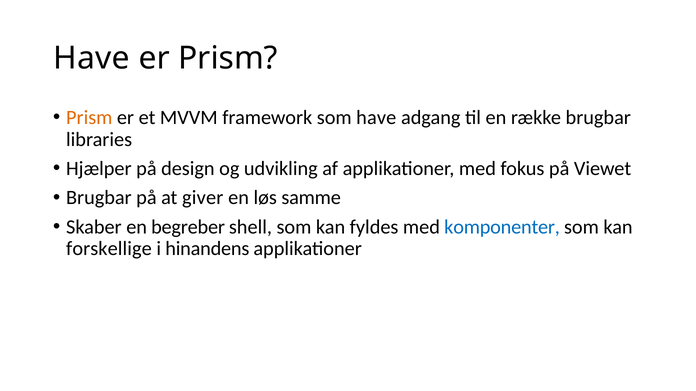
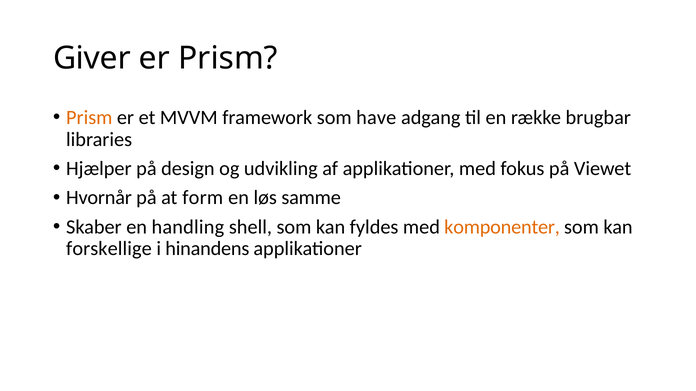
Have: Have -> Giver (92, 58)
Brugbar: Brugbar -> Hvornår (99, 198)
giver: giver -> form (203, 198)
begreber: begreber -> handling (188, 227)
komponenter colour: blue -> orange (502, 227)
